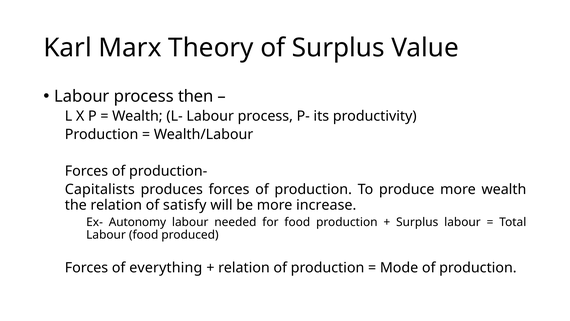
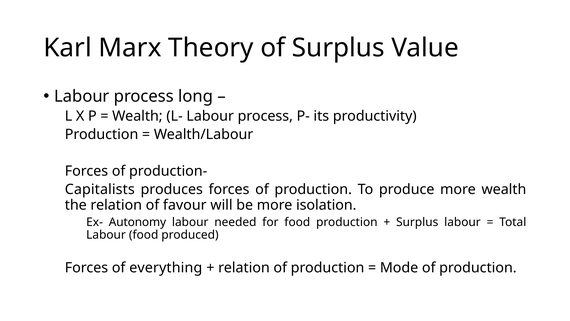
then: then -> long (196, 96)
satisfy: satisfy -> favour (185, 205)
increase: increase -> isolation (326, 205)
